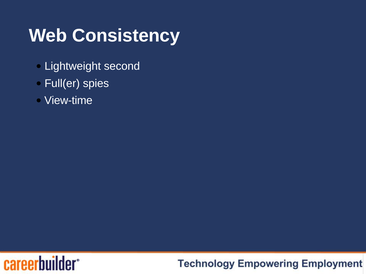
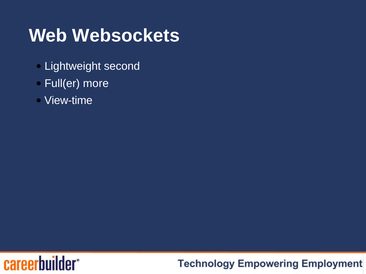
Consistency: Consistency -> Websockets (126, 36)
spies: spies -> more (96, 84)
